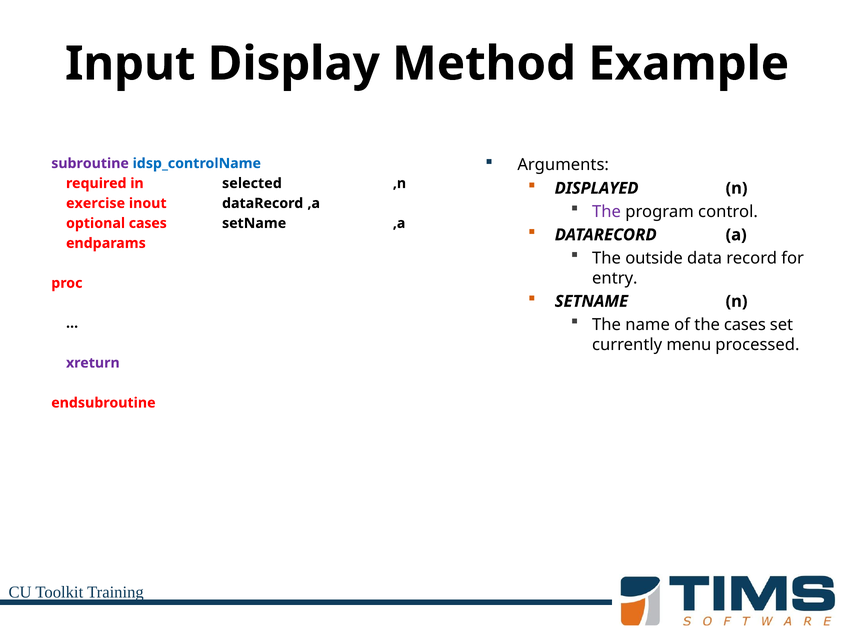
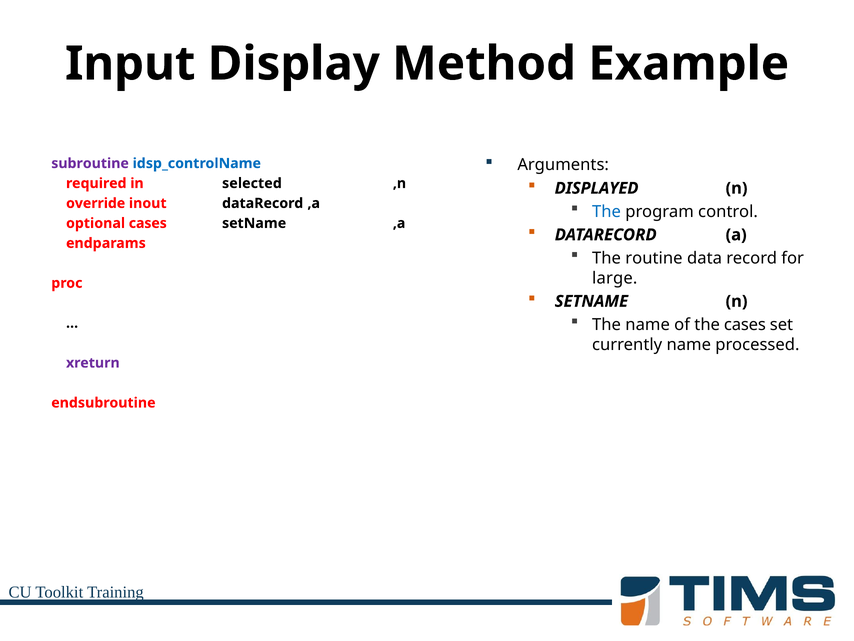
exercise: exercise -> override (96, 203)
The colour: purple -> blue (607, 211)
outside: outside -> routine (654, 258)
entry: entry -> large (615, 278)
currently menu: menu -> name (689, 344)
